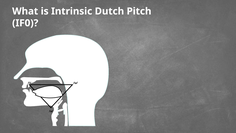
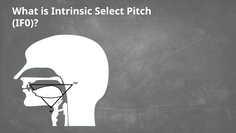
Dutch: Dutch -> Select (109, 11)
